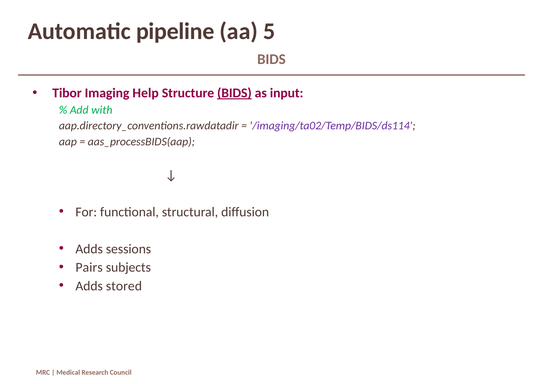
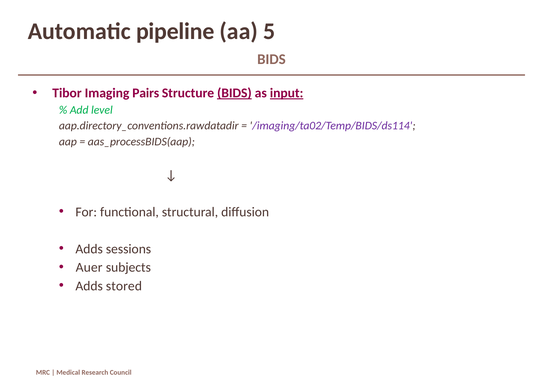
Help: Help -> Pairs (146, 93)
input underline: none -> present (287, 93)
with: with -> level (102, 110)
Pairs: Pairs -> Auer (89, 268)
